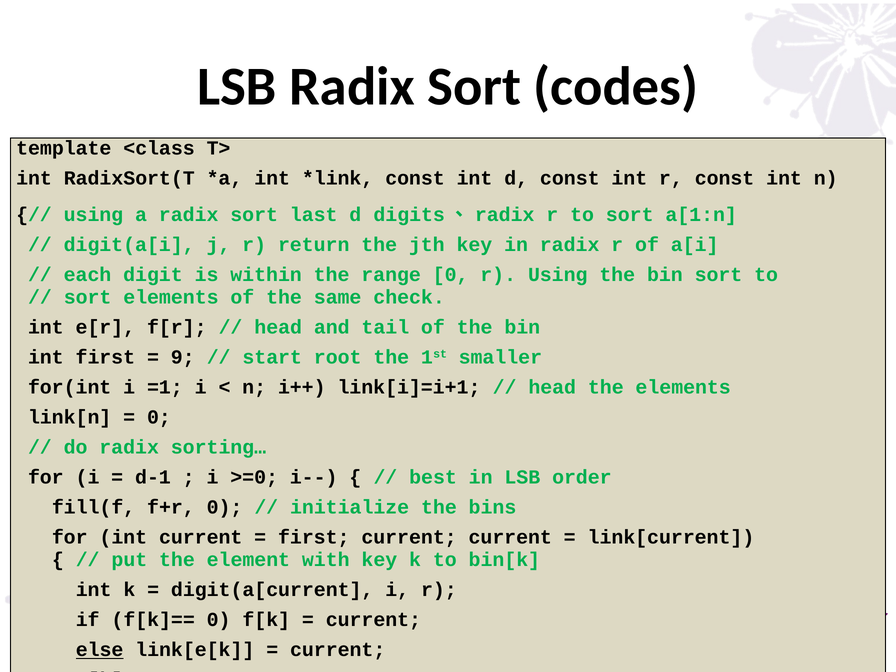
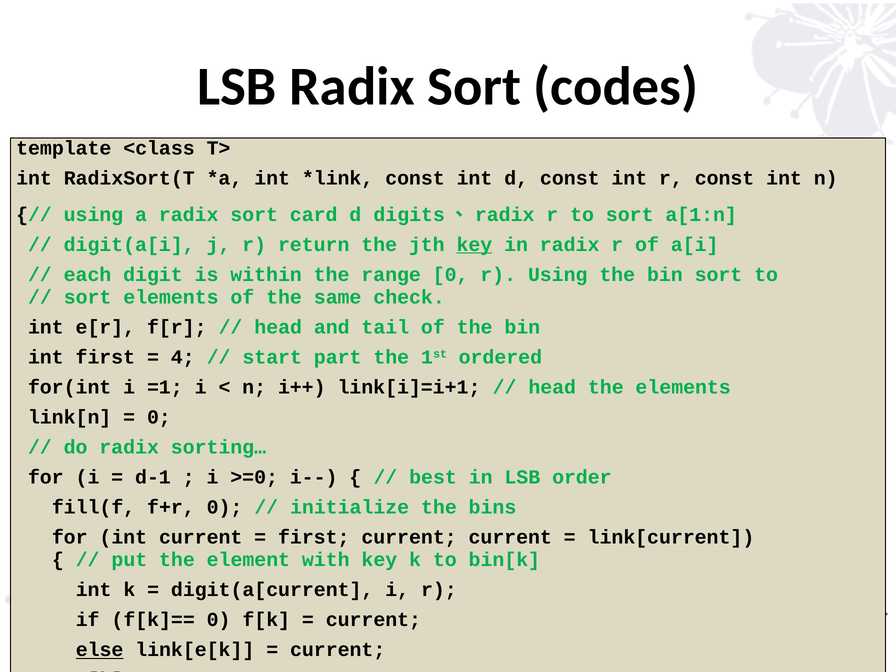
sort last: last -> card (314, 215)
key underline: none -> present (474, 245)
9: 9 -> 4 (183, 357)
root: root -> part (338, 357)
smaller: smaller -> ordered (500, 357)
